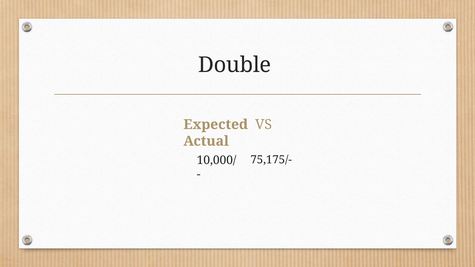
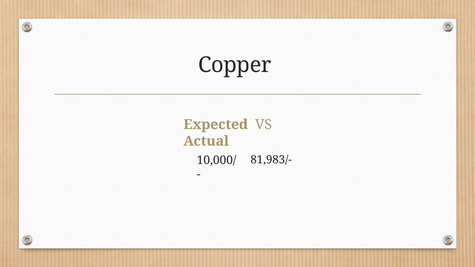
Double: Double -> Copper (235, 65)
75,175/-: 75,175/- -> 81,983/- (271, 160)
